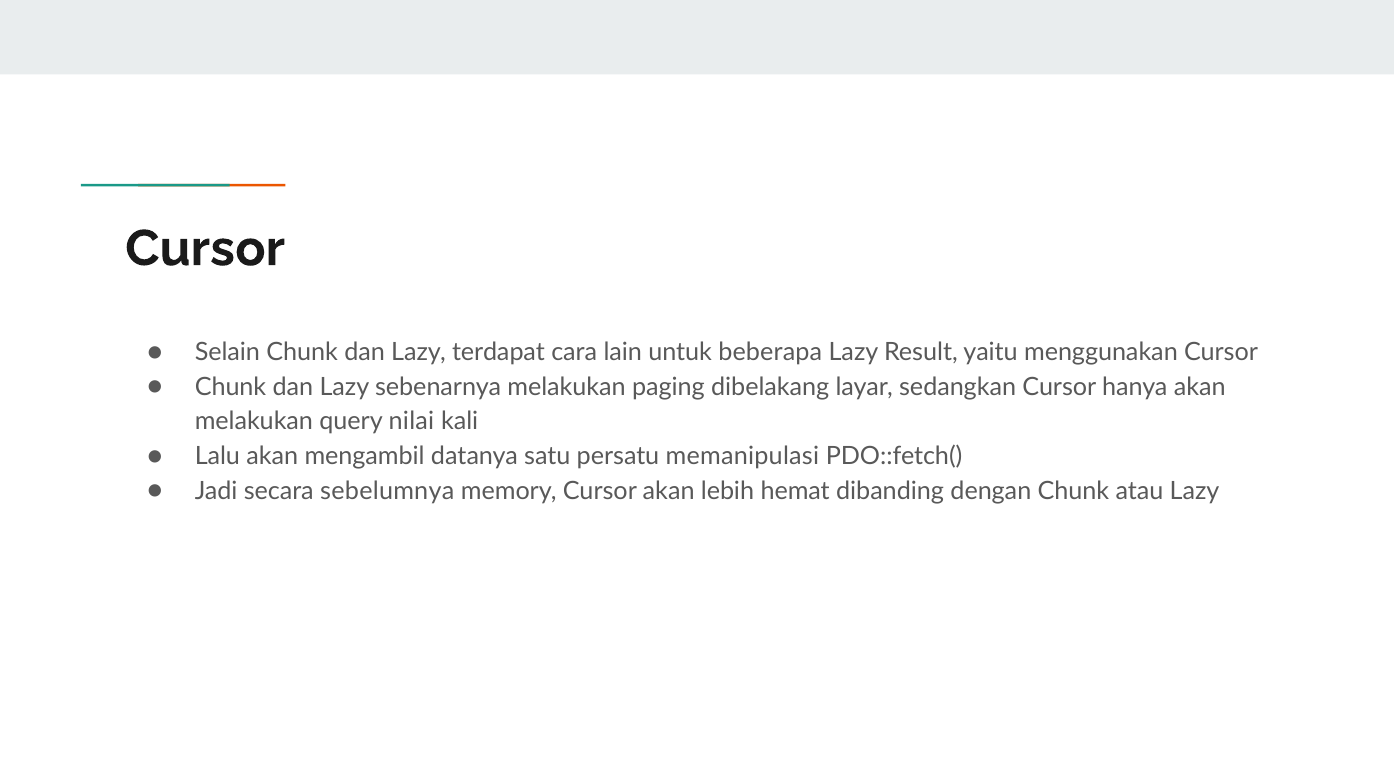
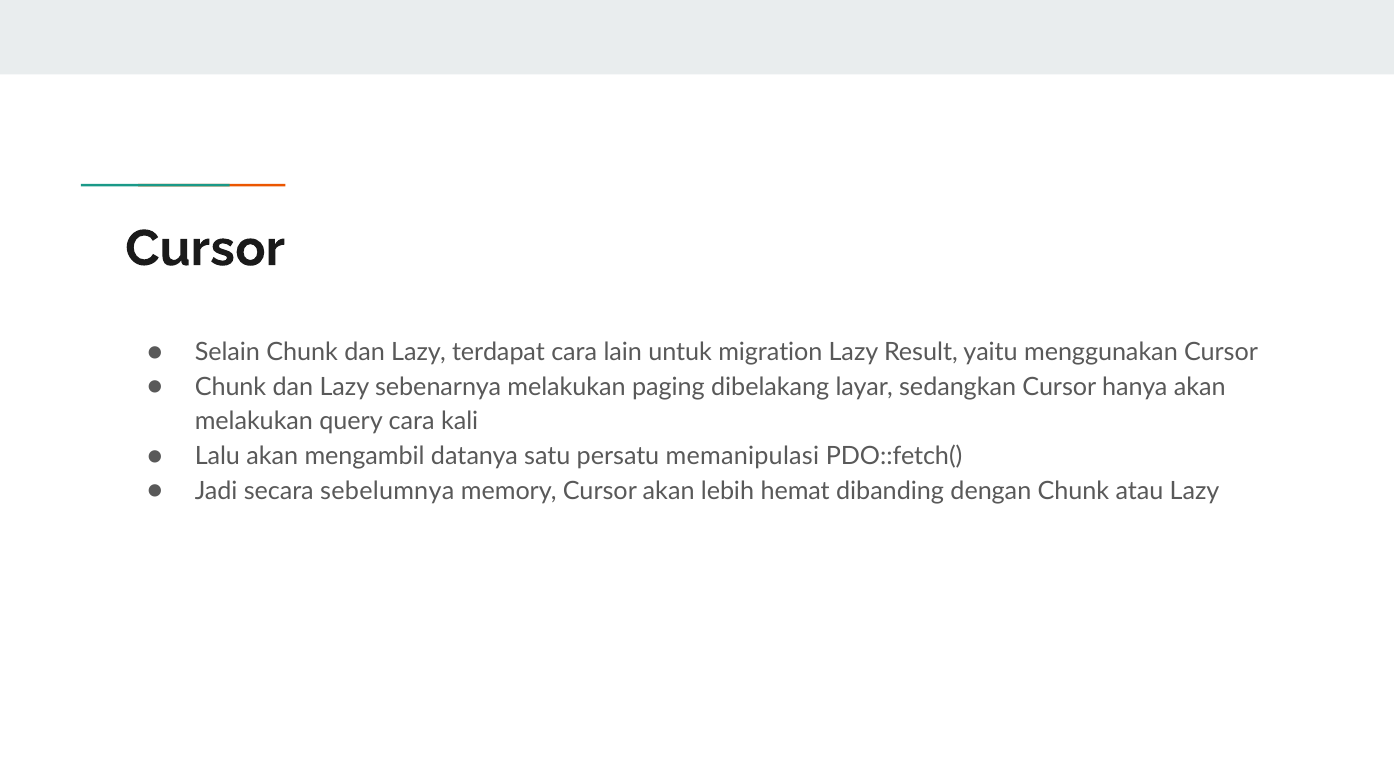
beberapa: beberapa -> migration (770, 352)
query nilai: nilai -> cara (412, 422)
